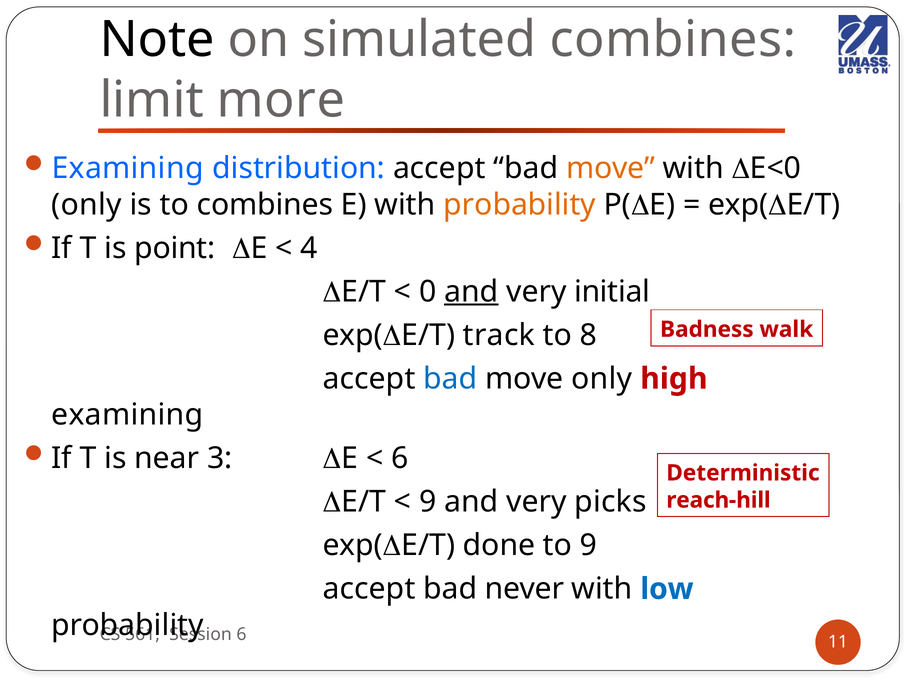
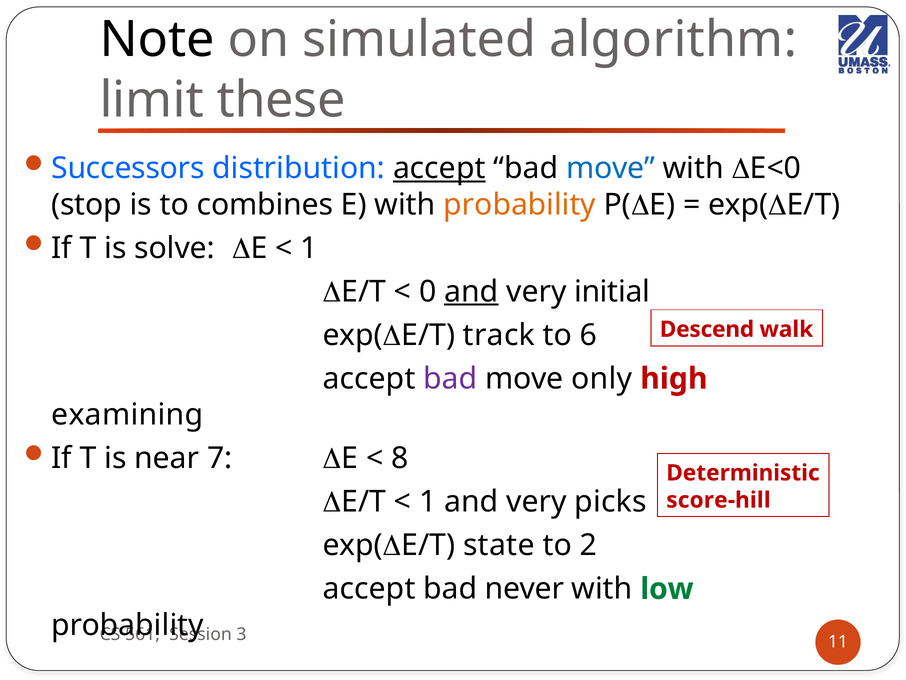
simulated combines: combines -> algorithm (673, 40)
more: more -> these (281, 100)
Examining: Examining -> Successors (128, 168)
accept underline: none -> present (439, 168)
move colour: orange -> blue (611, 168)
only: only -> stop (87, 204)
point: point -> solve (175, 248)
4: 4 -> 1 (309, 248)
8: 8 -> 6 (589, 335)
Badness: Badness -> Descend (707, 329)
bad colour: blue -> purple (450, 378)
3: 3 -> 7 (220, 458)
6: 6 -> 8 (400, 458)
9: 9 -> 1 (428, 502)
reach-hill: reach-hill -> score-hill (718, 500)
done: done -> state (499, 545)
to 9: 9 -> 2 (589, 545)
low colour: blue -> green (667, 589)
6: 6 -> 3 (242, 634)
